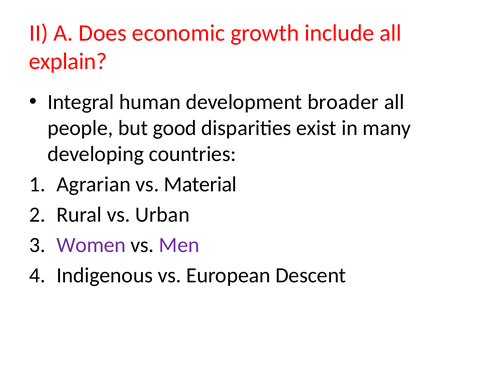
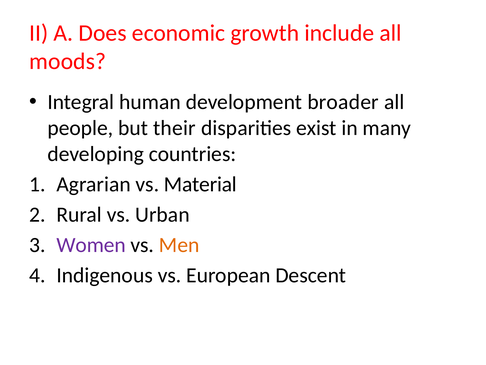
explain: explain -> moods (68, 61)
good: good -> their (175, 128)
Men colour: purple -> orange (179, 245)
